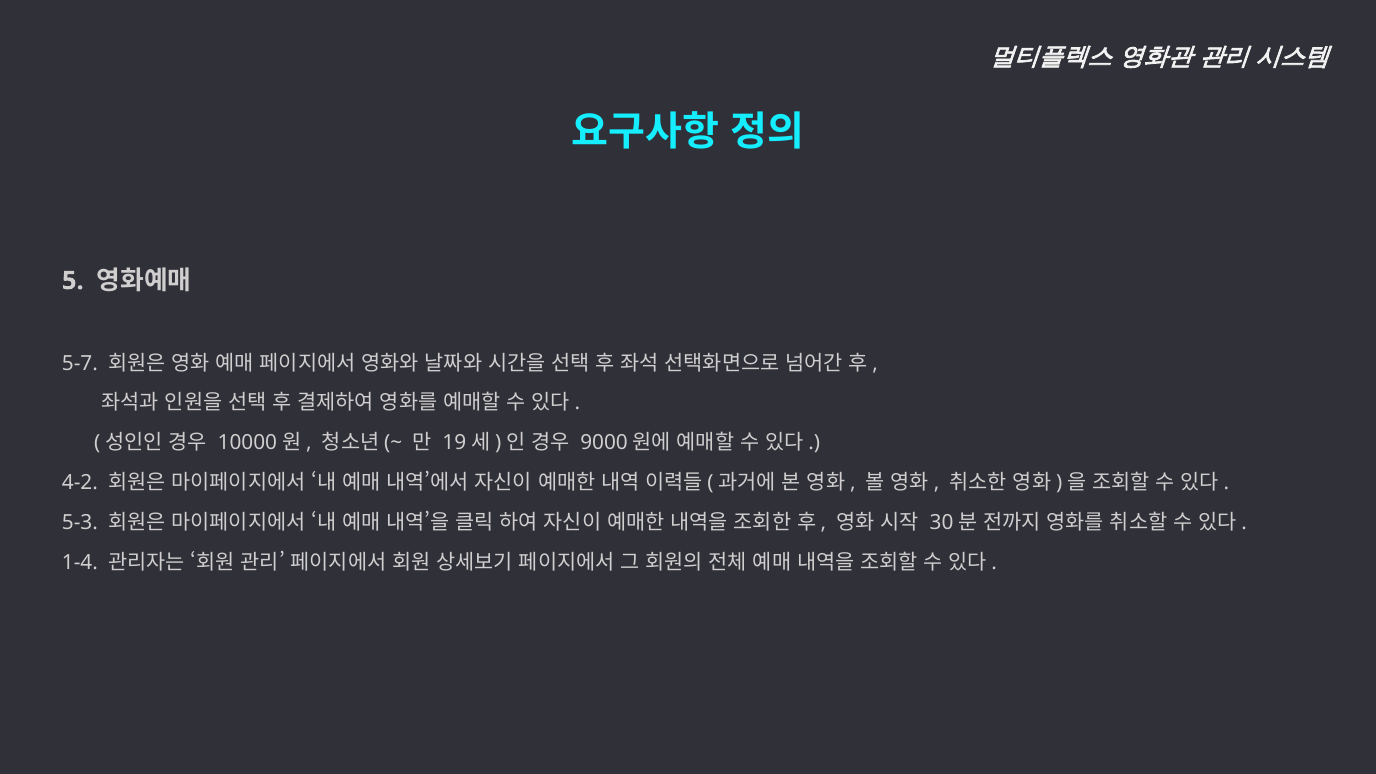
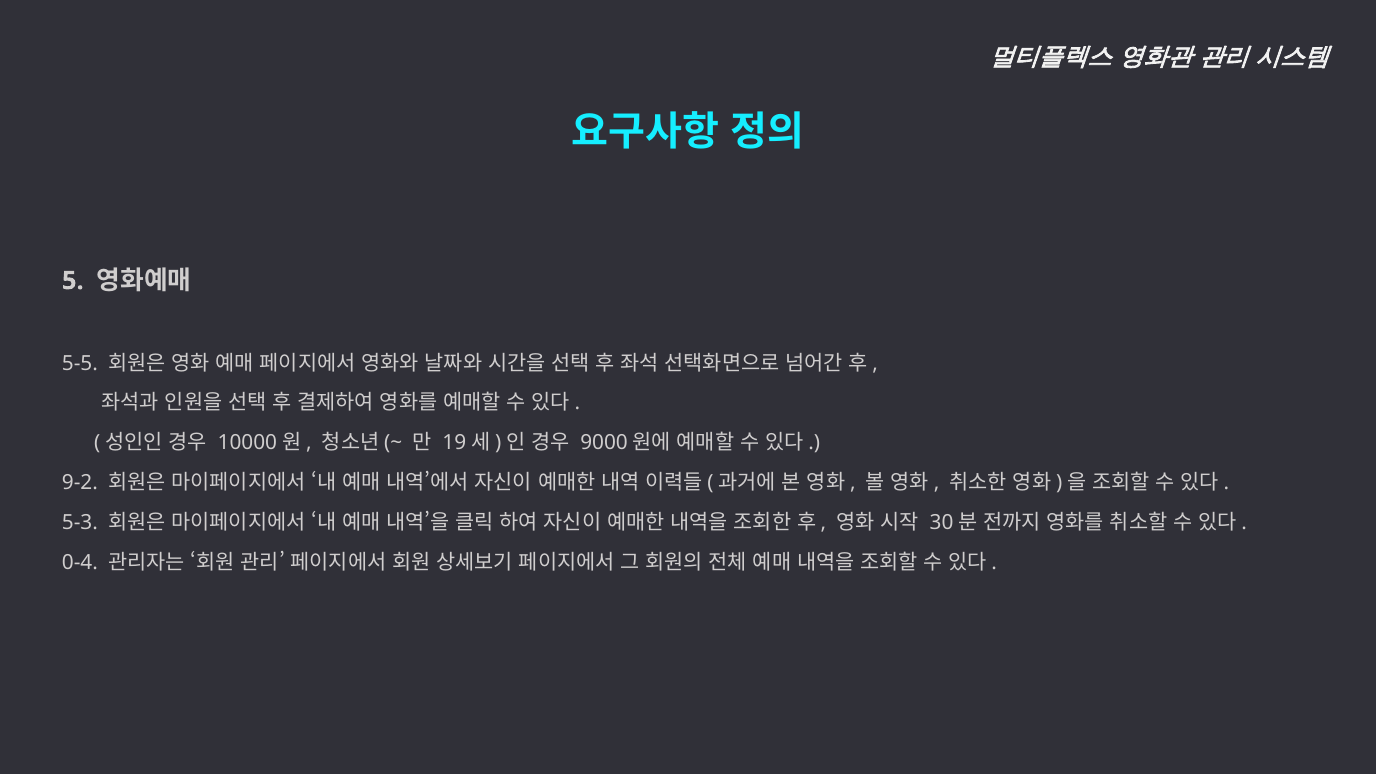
5-7: 5-7 -> 5-5 (80, 363)
4-2: 4-2 -> 9-2 (80, 483)
1-4: 1-4 -> 0-4 (80, 563)
